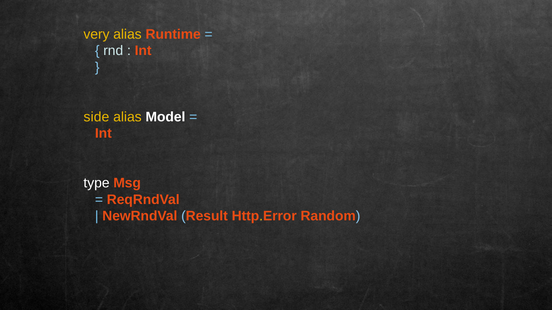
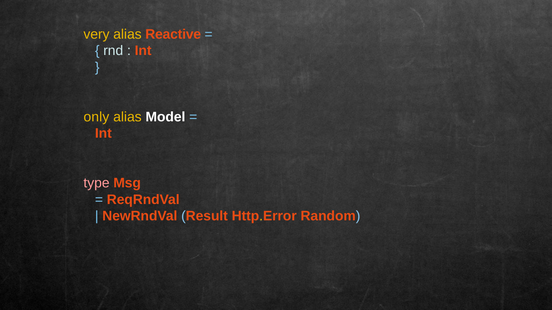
Runtime: Runtime -> Reactive (173, 34)
side: side -> only (96, 117)
type colour: white -> pink (96, 183)
